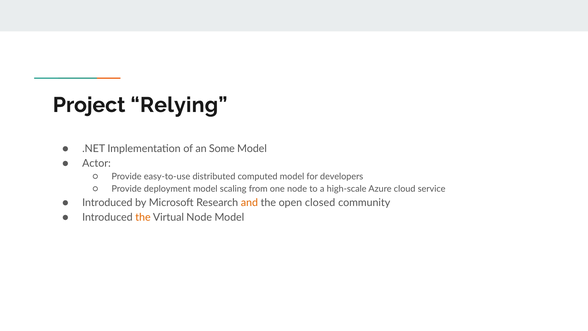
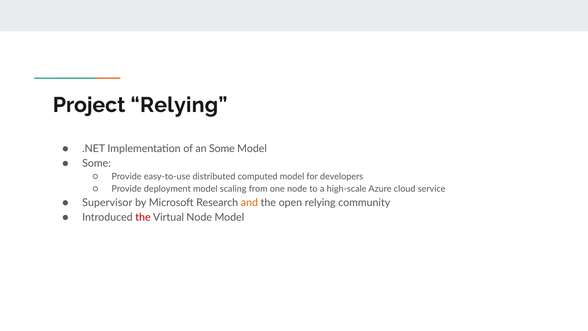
Actor: Actor -> Some (97, 163)
Introduced: Introduced -> Supervisor (107, 203)
open closed: closed -> relying (320, 203)
the colour: orange -> red (143, 217)
